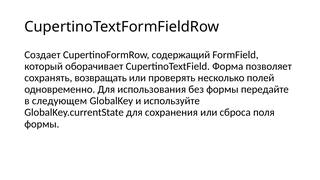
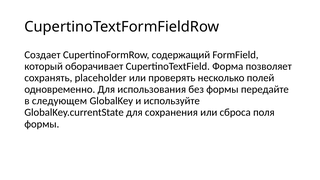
возвращать: возвращать -> placeholder (101, 78)
